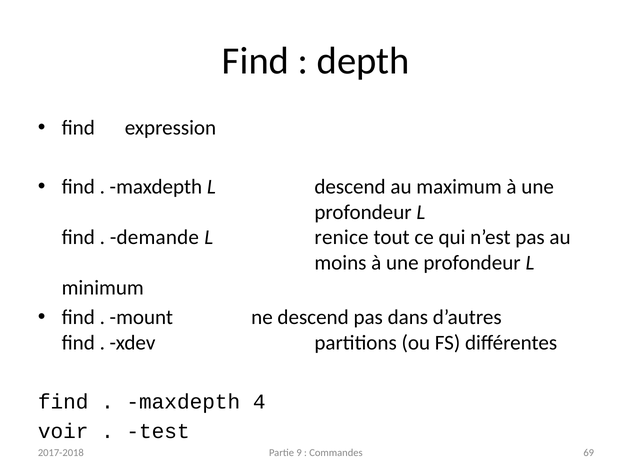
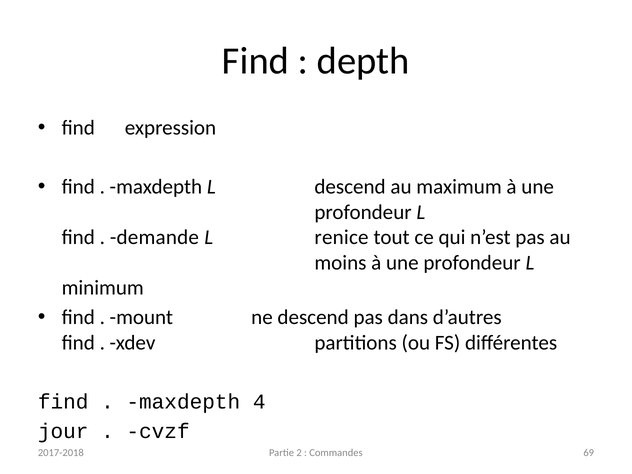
voir: voir -> jour (63, 431)
test: test -> cvzf (158, 431)
9: 9 -> 2 (299, 453)
